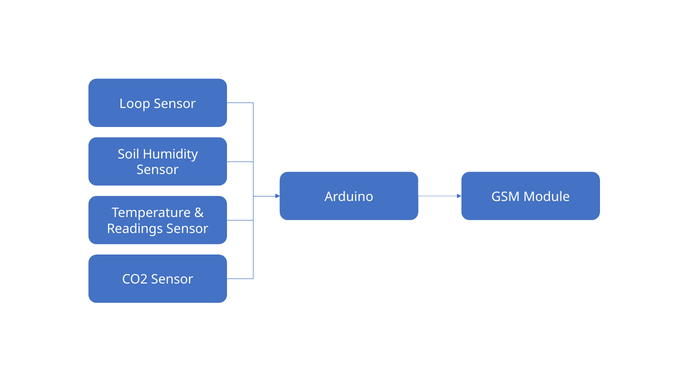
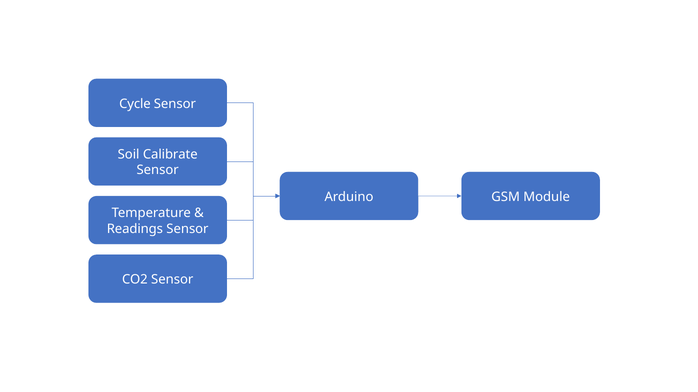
Loop: Loop -> Cycle (135, 104)
Humidity: Humidity -> Calibrate (170, 155)
